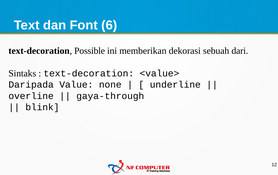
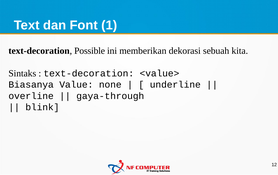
6: 6 -> 1 (109, 25)
dari: dari -> kita (240, 51)
Daripada: Daripada -> Biasanya (31, 85)
